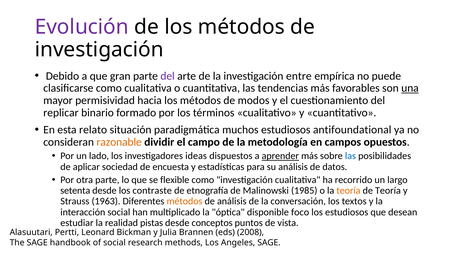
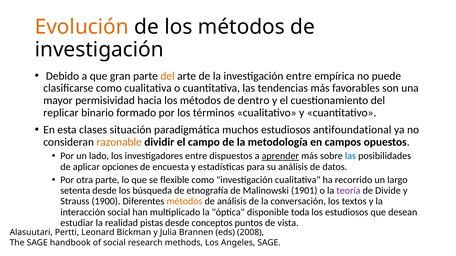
Evolución colour: purple -> orange (82, 27)
del colour: purple -> orange (168, 76)
una underline: present -> none (410, 88)
modos: modos -> dentro (254, 101)
relato: relato -> clases (93, 130)
investigadores ideas: ideas -> entre (196, 156)
sociedad: sociedad -> opciones (120, 167)
contraste: contraste -> búsqueda (152, 191)
1985: 1985 -> 1901 (304, 191)
teoría colour: orange -> purple (348, 191)
de Teoría: Teoría -> Divide (388, 191)
1963: 1963 -> 1900 (106, 202)
foco: foco -> toda (300, 213)
